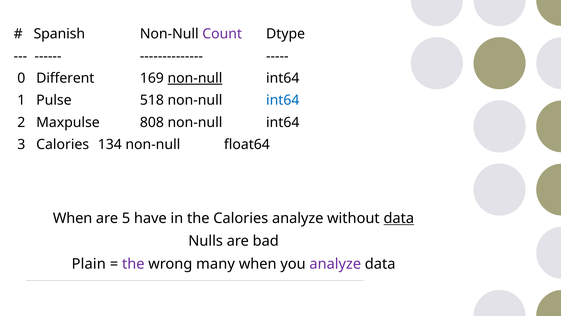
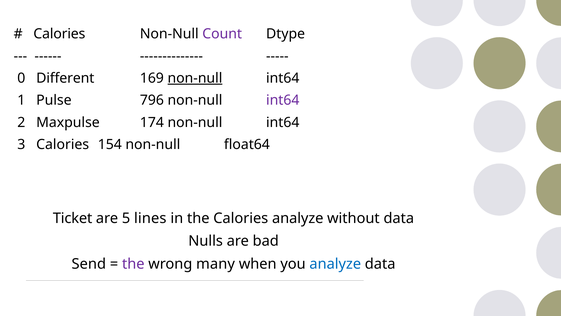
Spanish: Spanish -> Calories (59, 34)
518: 518 -> 796 (152, 100)
int64 colour: blue -> purple (283, 100)
808: 808 -> 174 (152, 122)
134: 134 -> 154 (110, 144)
When: When -> Ticket (73, 218)
have: have -> lines (150, 218)
data underline: present -> none (399, 218)
Plain: Plain -> Send (89, 264)
analyze colour: purple -> blue (335, 264)
